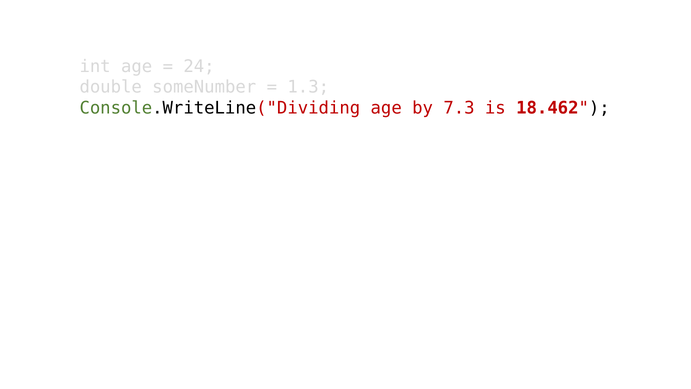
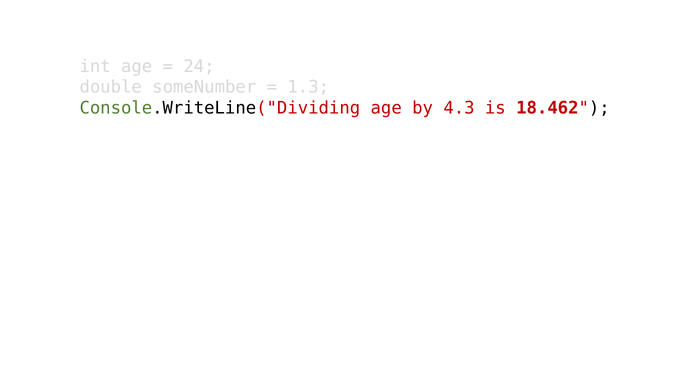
7.3: 7.3 -> 4.3 (459, 108)
